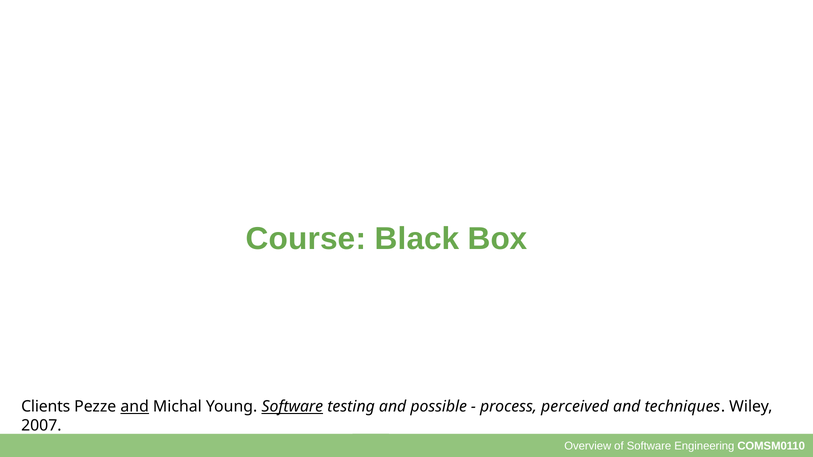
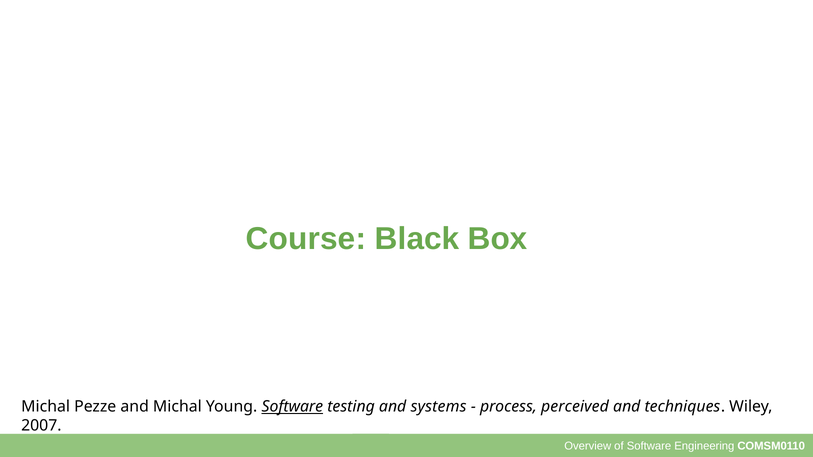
Clients: Clients -> Michal (46, 407)
and underline: present -> none (135, 407)
possible: possible -> systems (439, 407)
